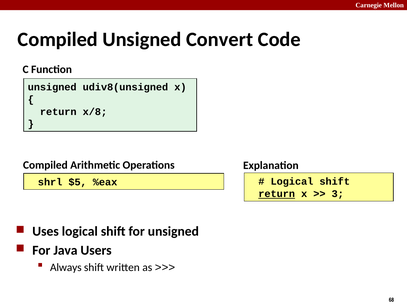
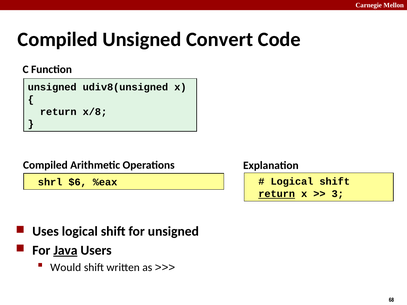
$5: $5 -> $6 (78, 182)
Java underline: none -> present (65, 251)
Always: Always -> Would (66, 268)
